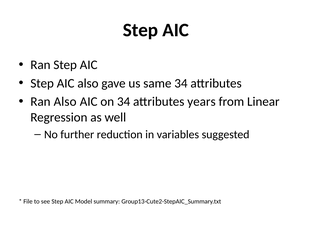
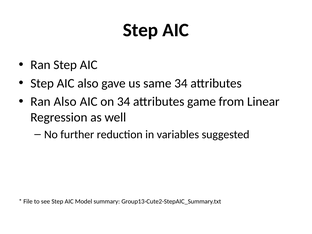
years: years -> game (202, 102)
